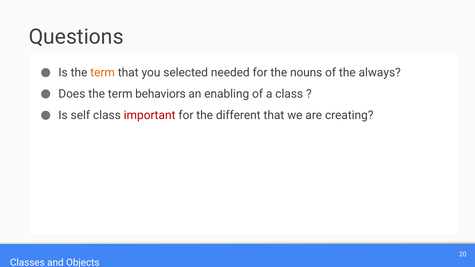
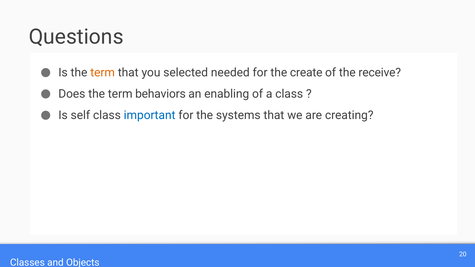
nouns: nouns -> create (306, 73)
always: always -> receive (380, 73)
important colour: red -> blue (150, 115)
different: different -> systems (238, 115)
